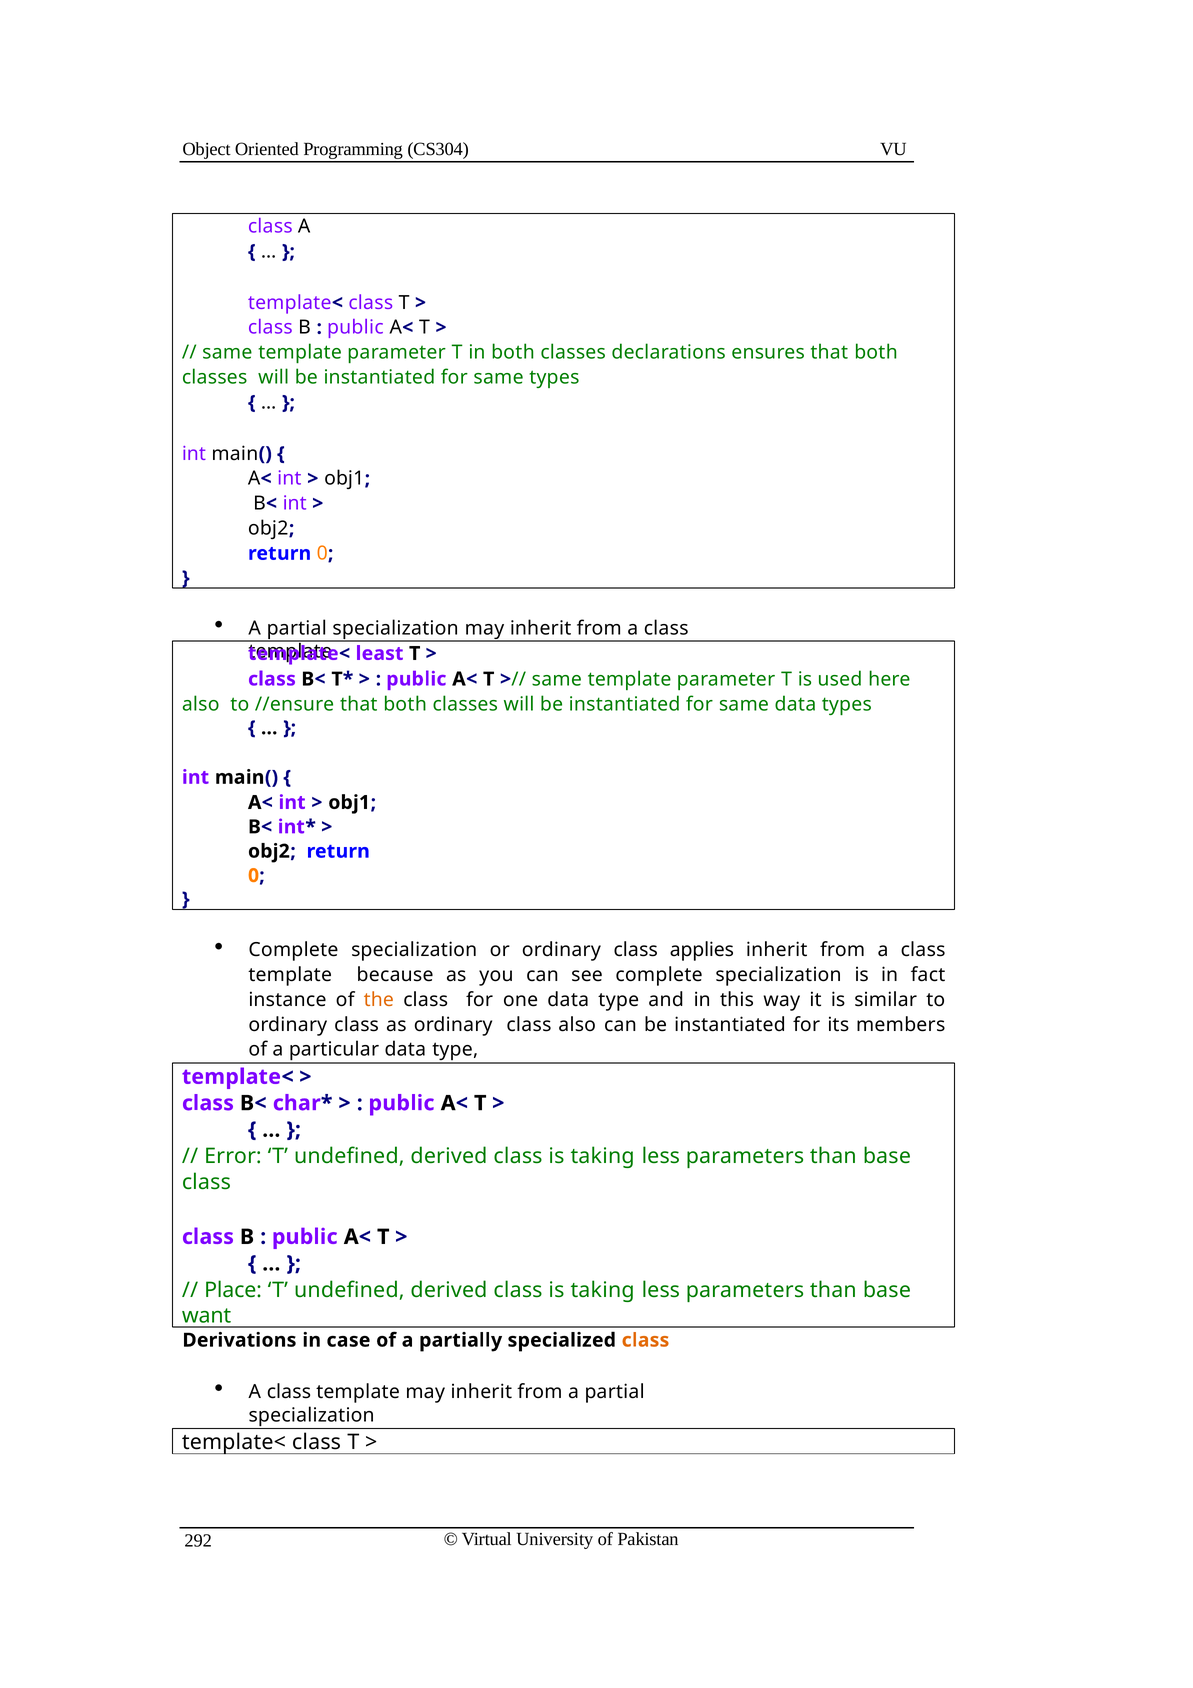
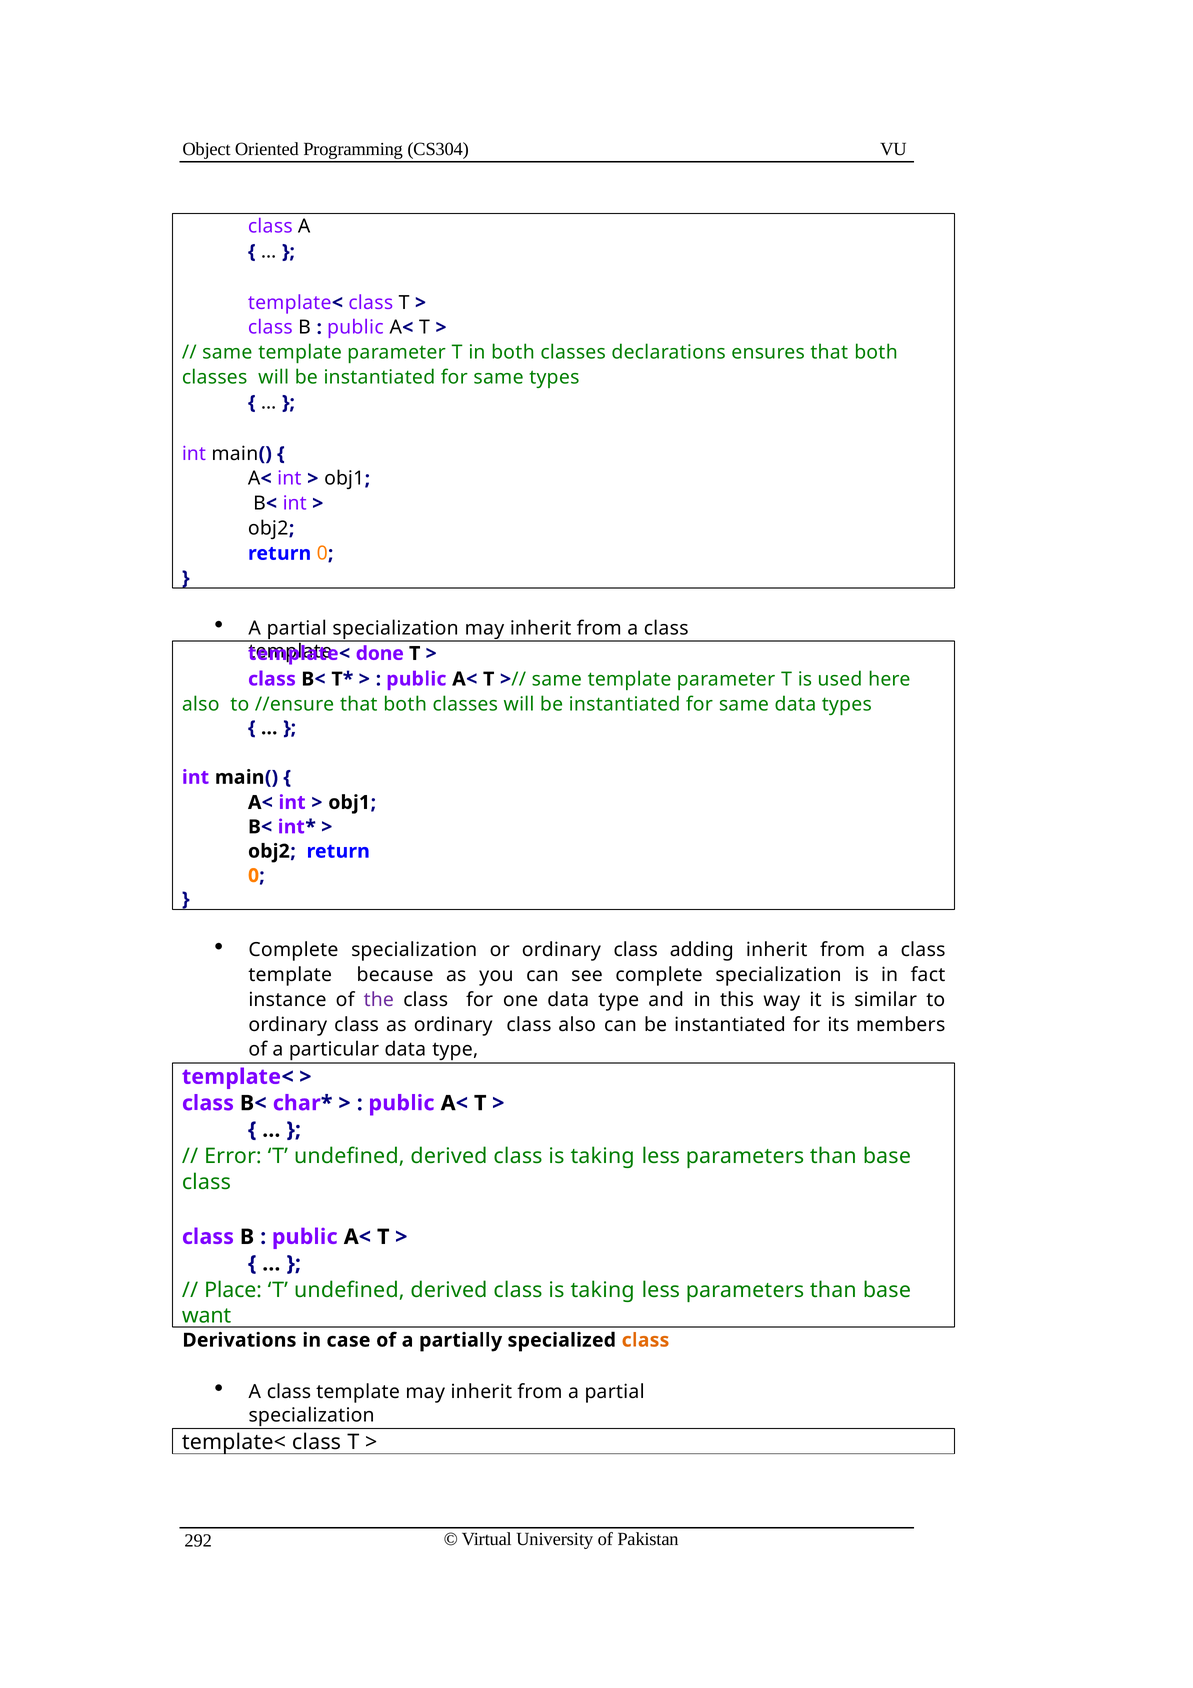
least: least -> done (380, 654)
applies: applies -> adding (702, 950)
the colour: orange -> purple (379, 1000)
